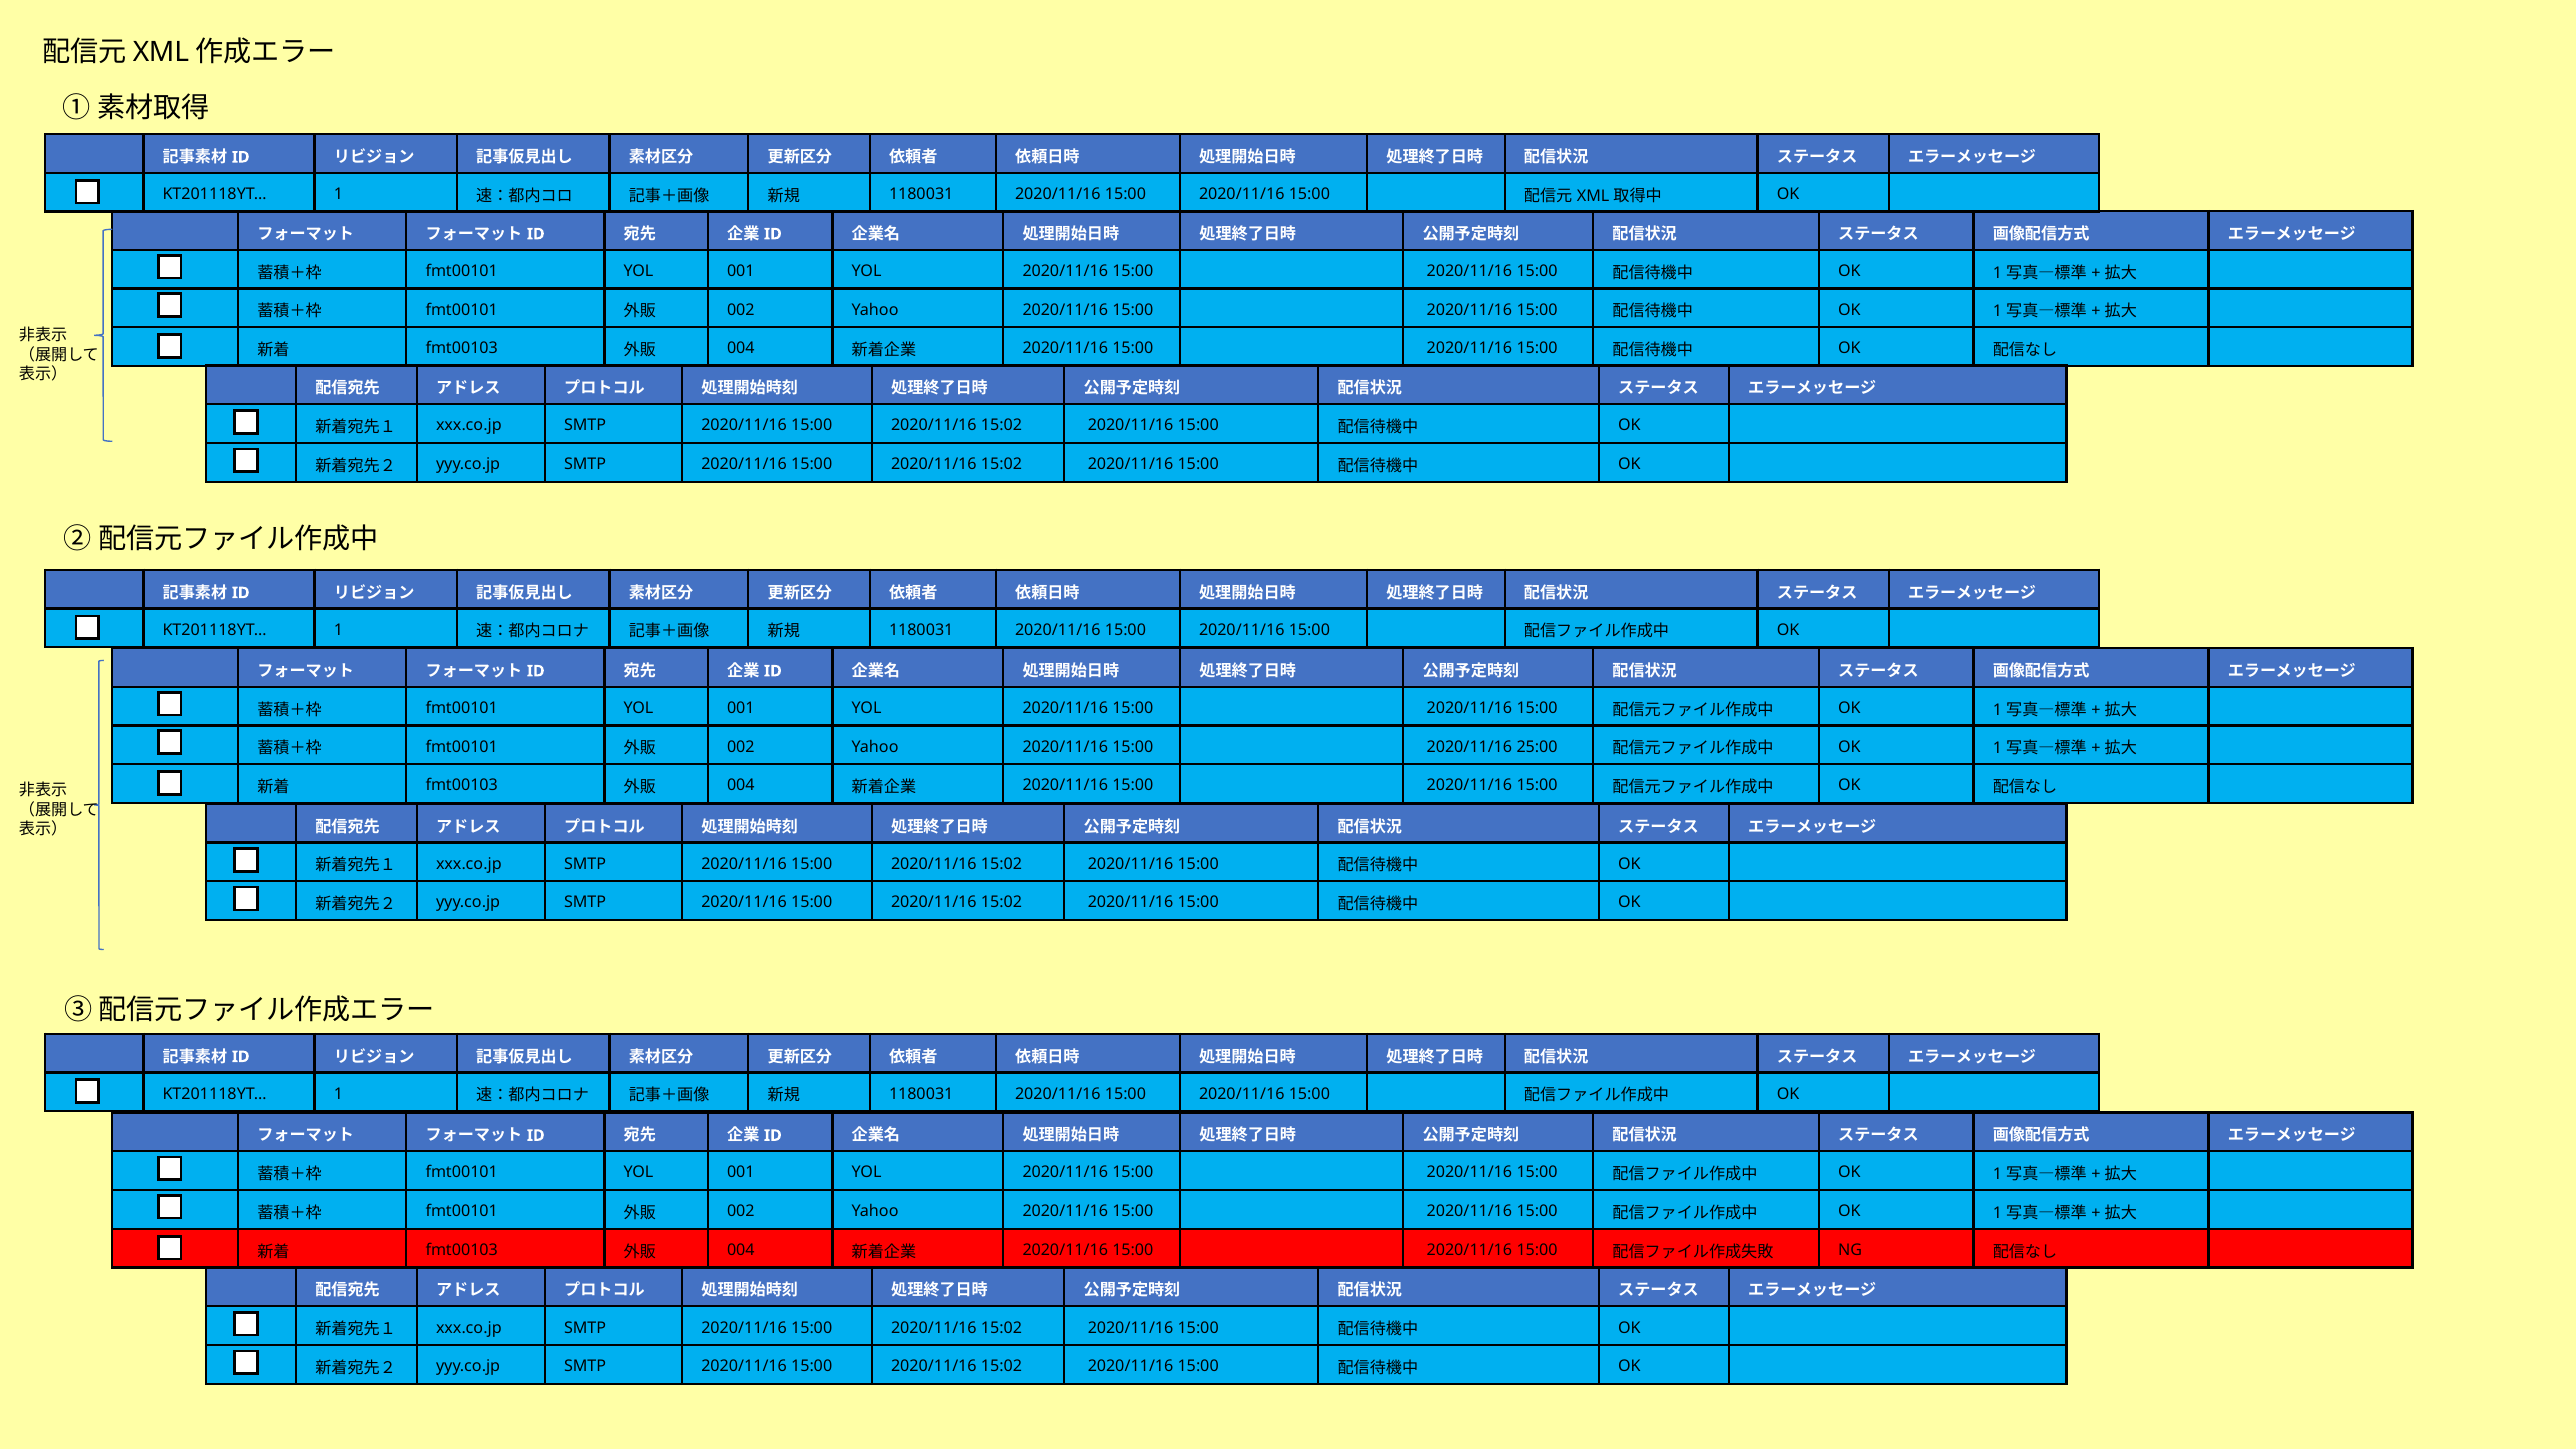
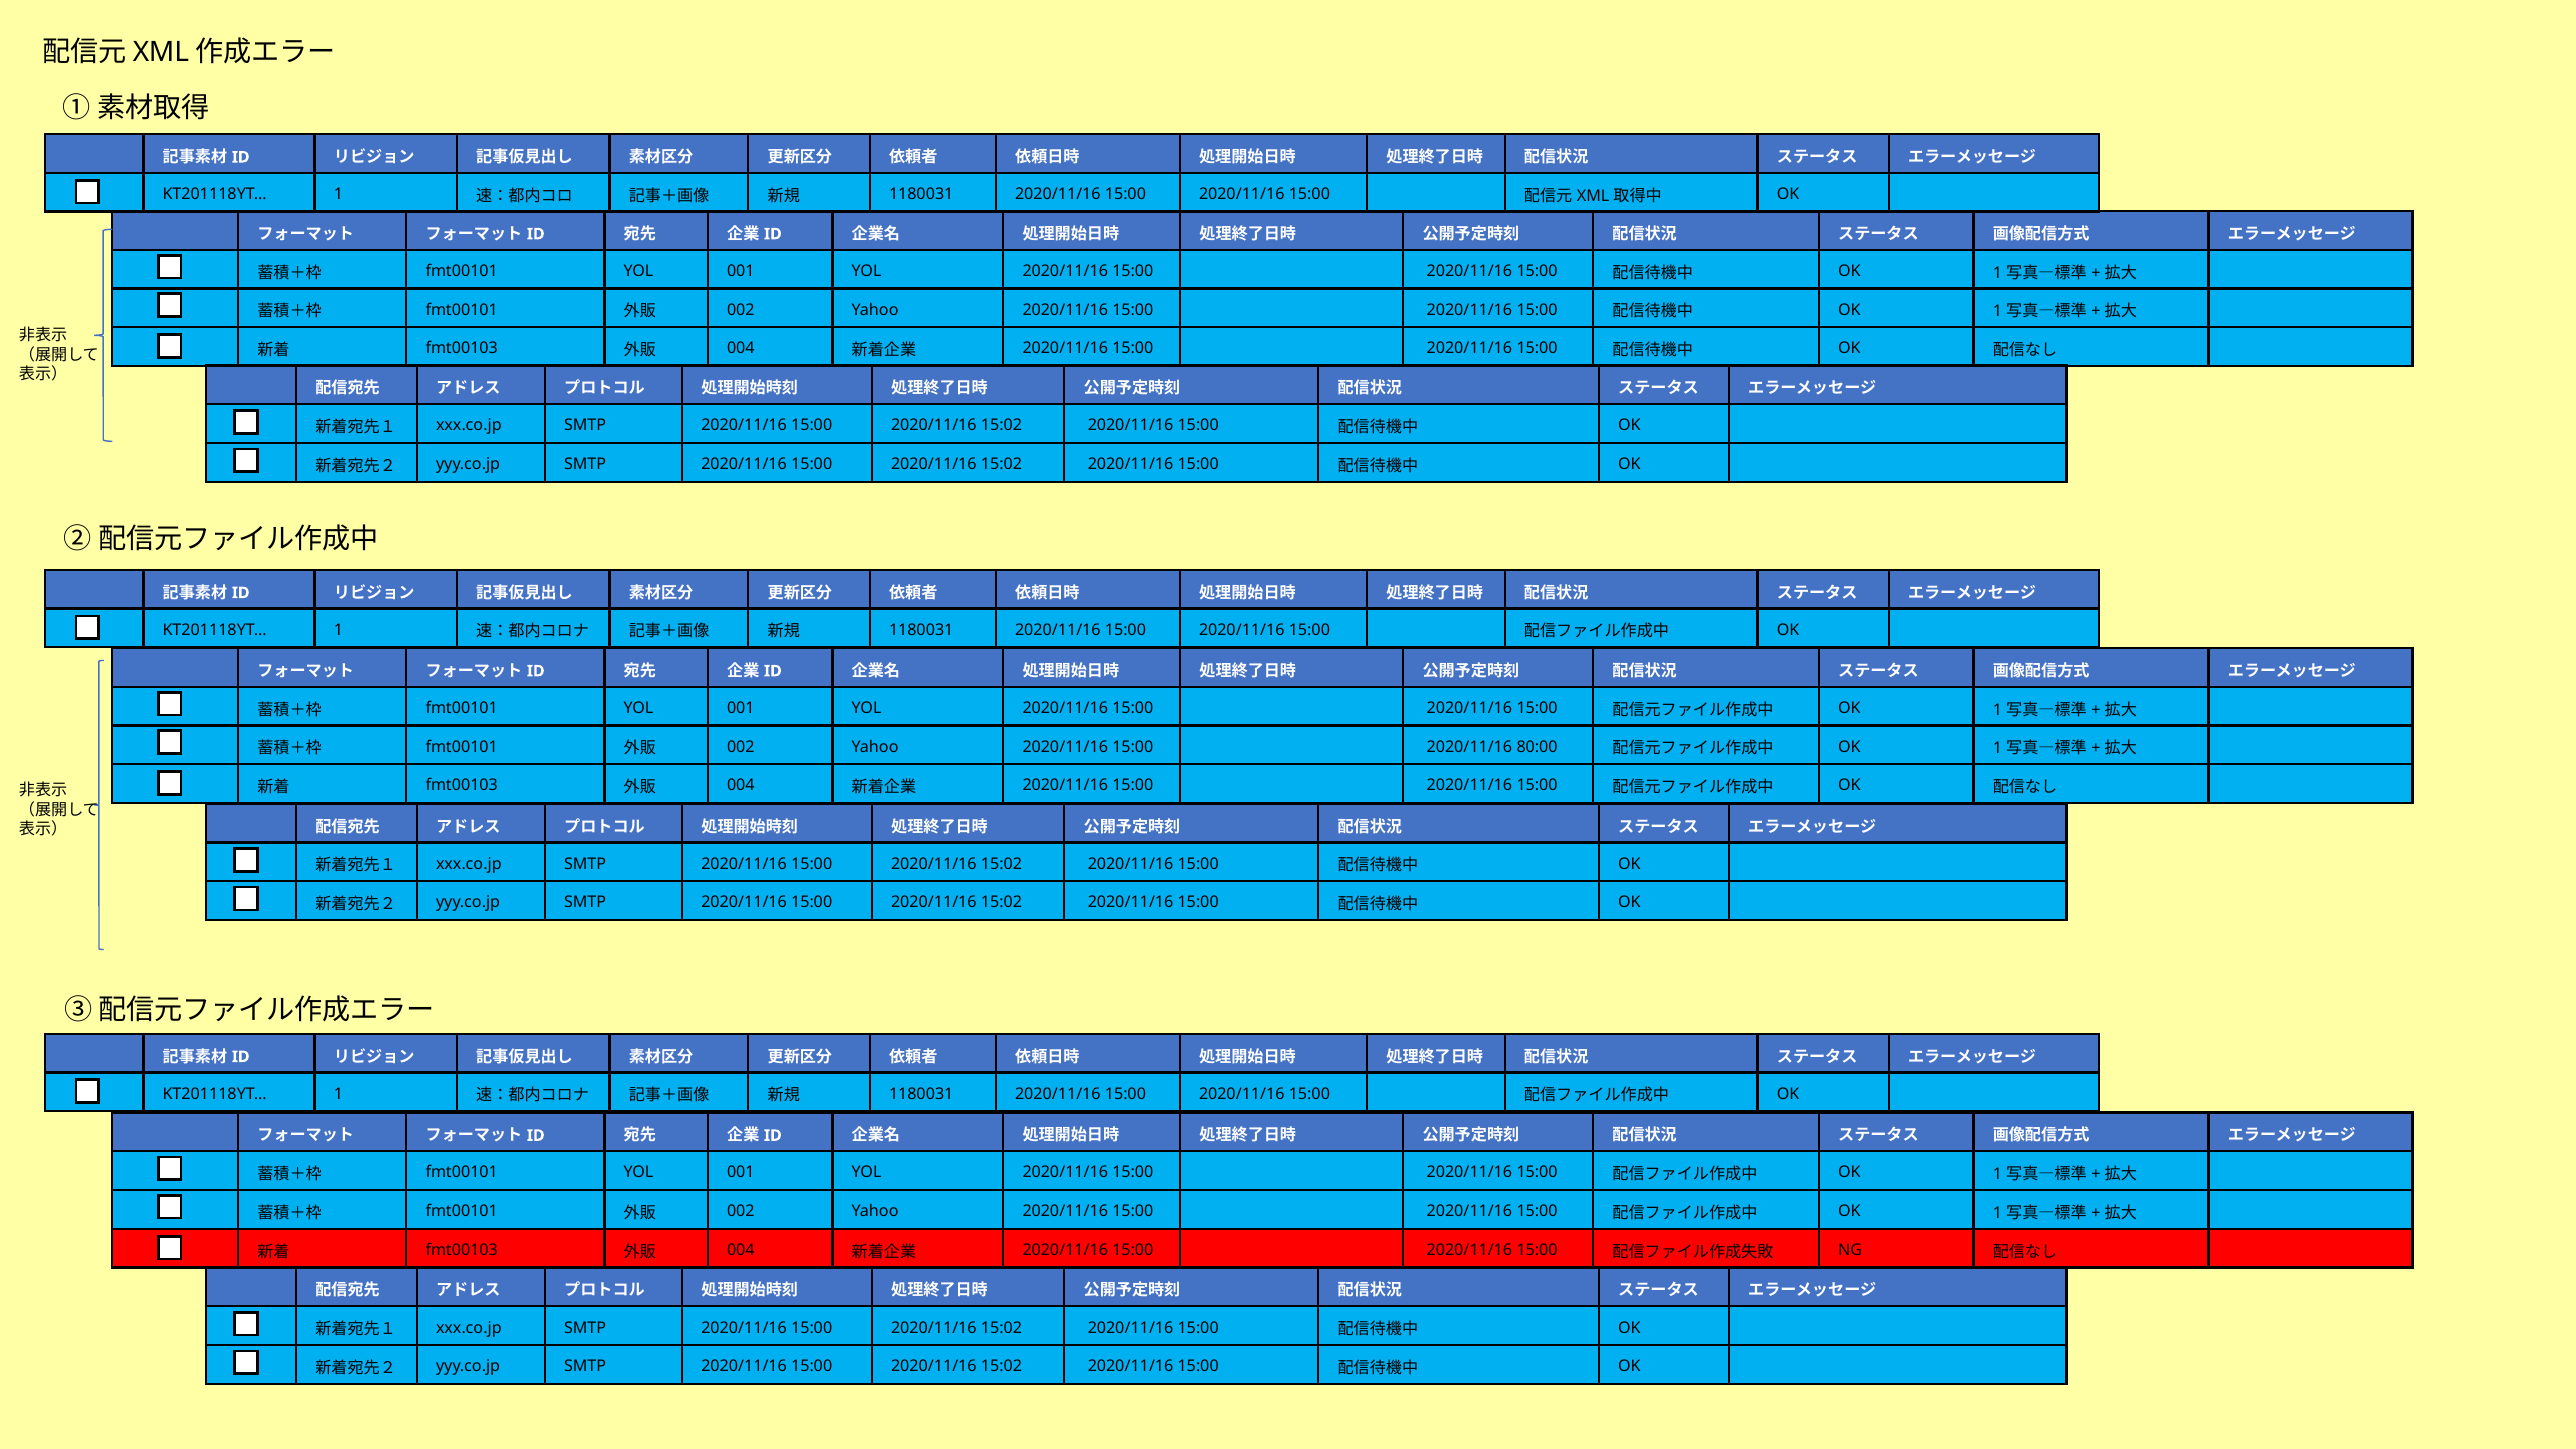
25:00: 25:00 -> 80:00 (1537, 747)
